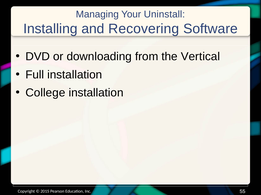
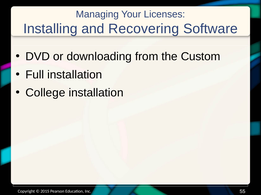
Uninstall: Uninstall -> Licenses (164, 14)
Vertical: Vertical -> Custom (201, 57)
